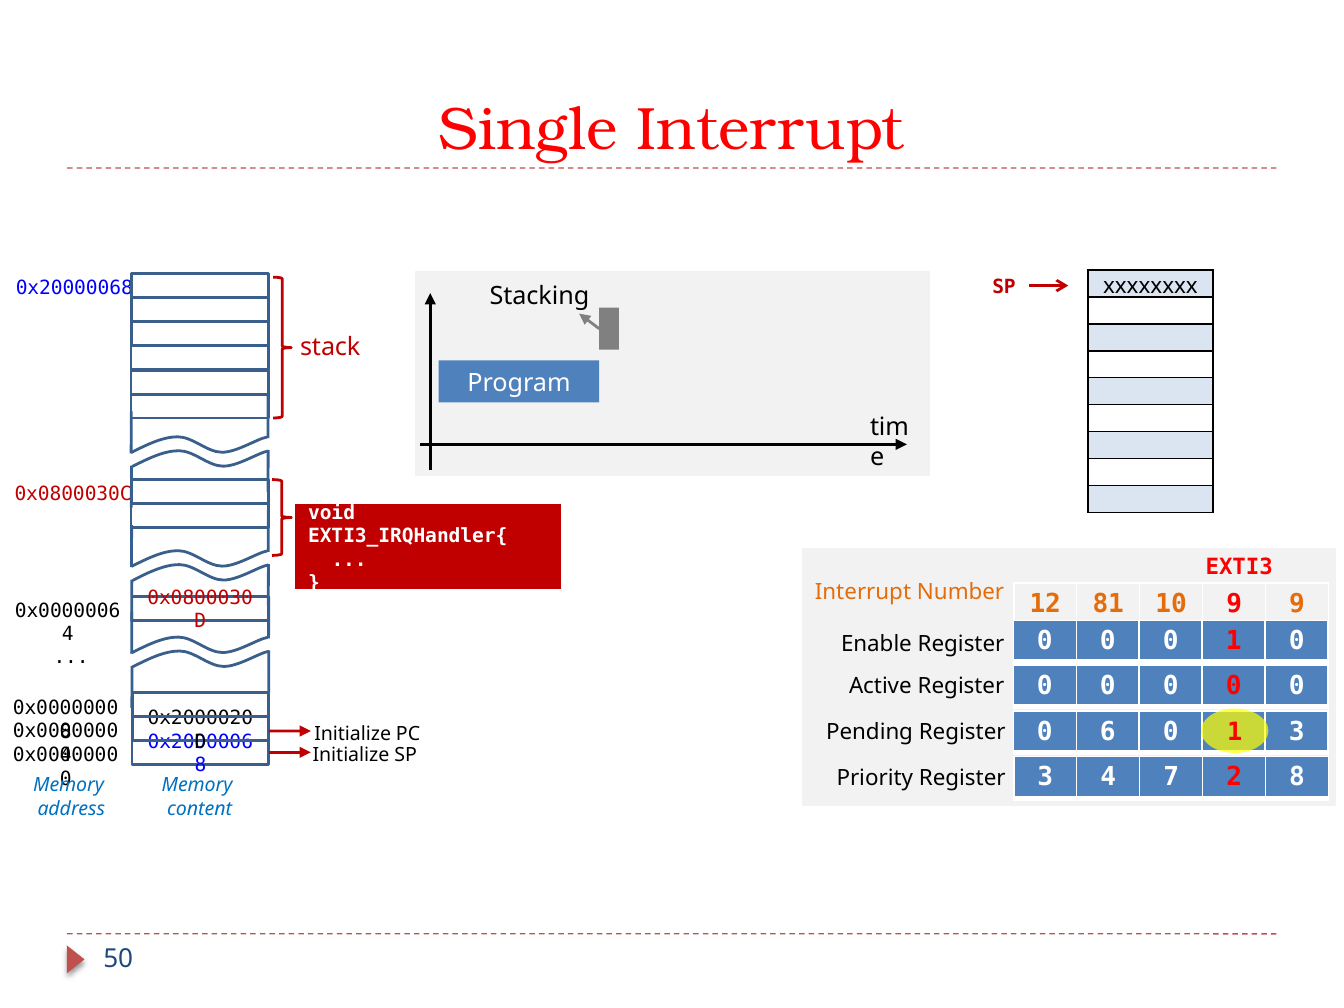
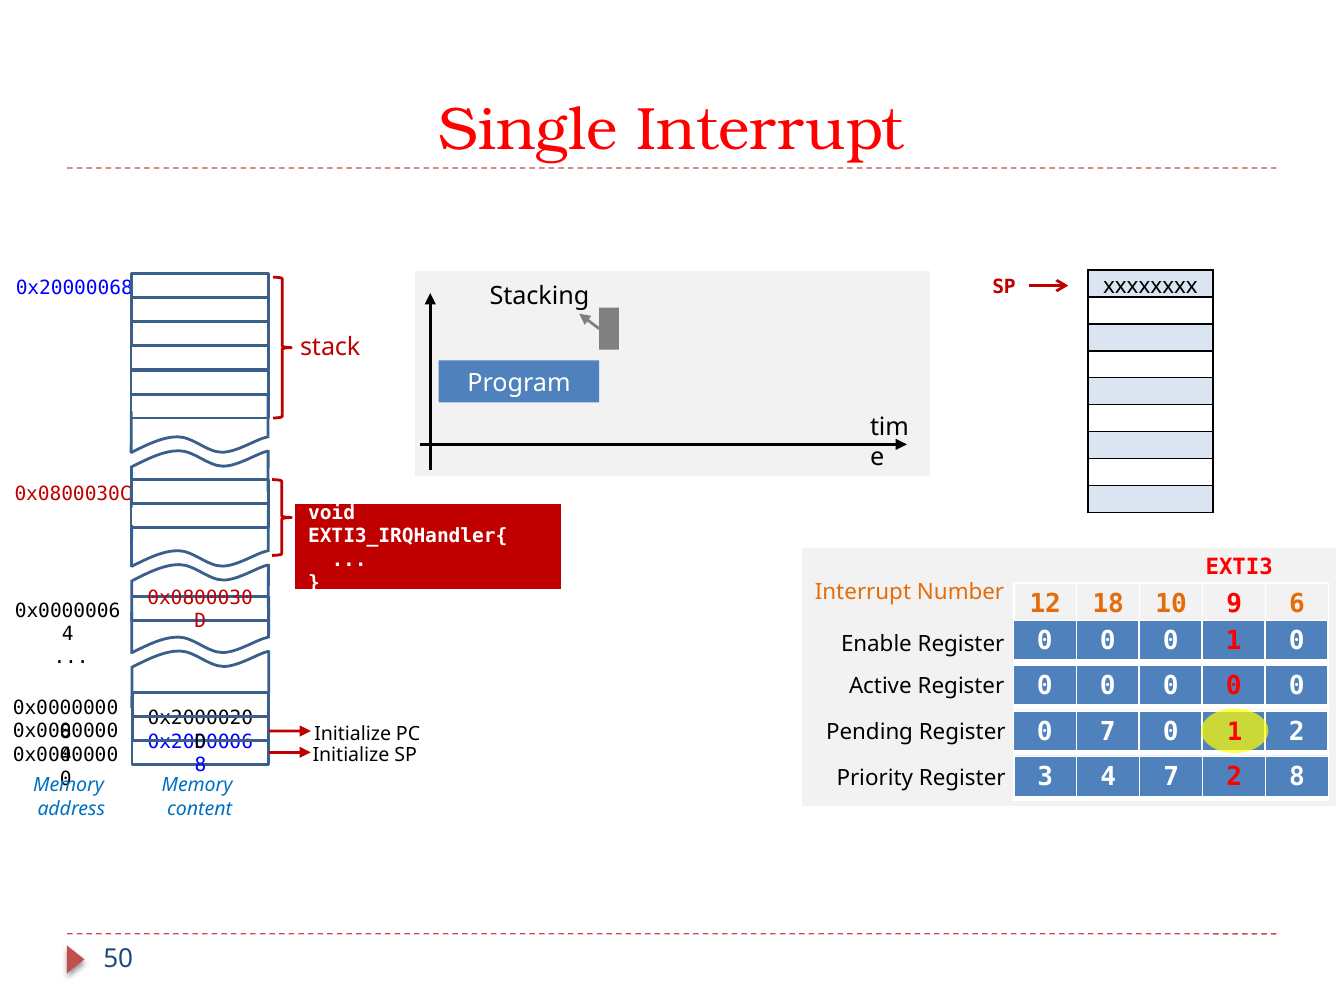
81: 81 -> 18 (1108, 604)
9 9: 9 -> 6 (1297, 604)
0 6: 6 -> 7 (1108, 732)
0 3: 3 -> 2 (1297, 732)
